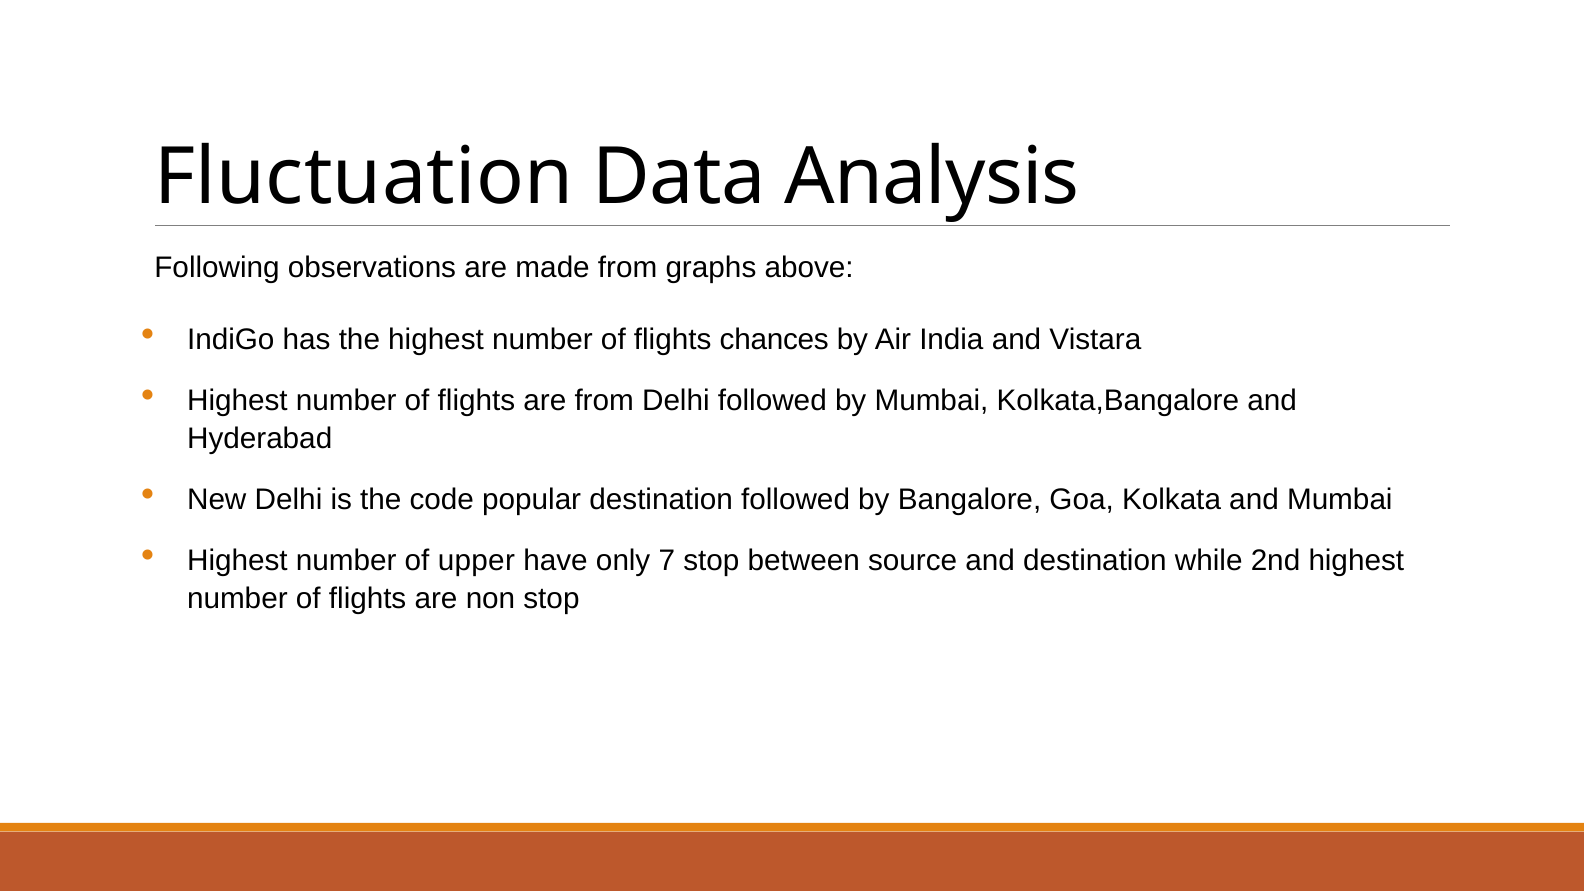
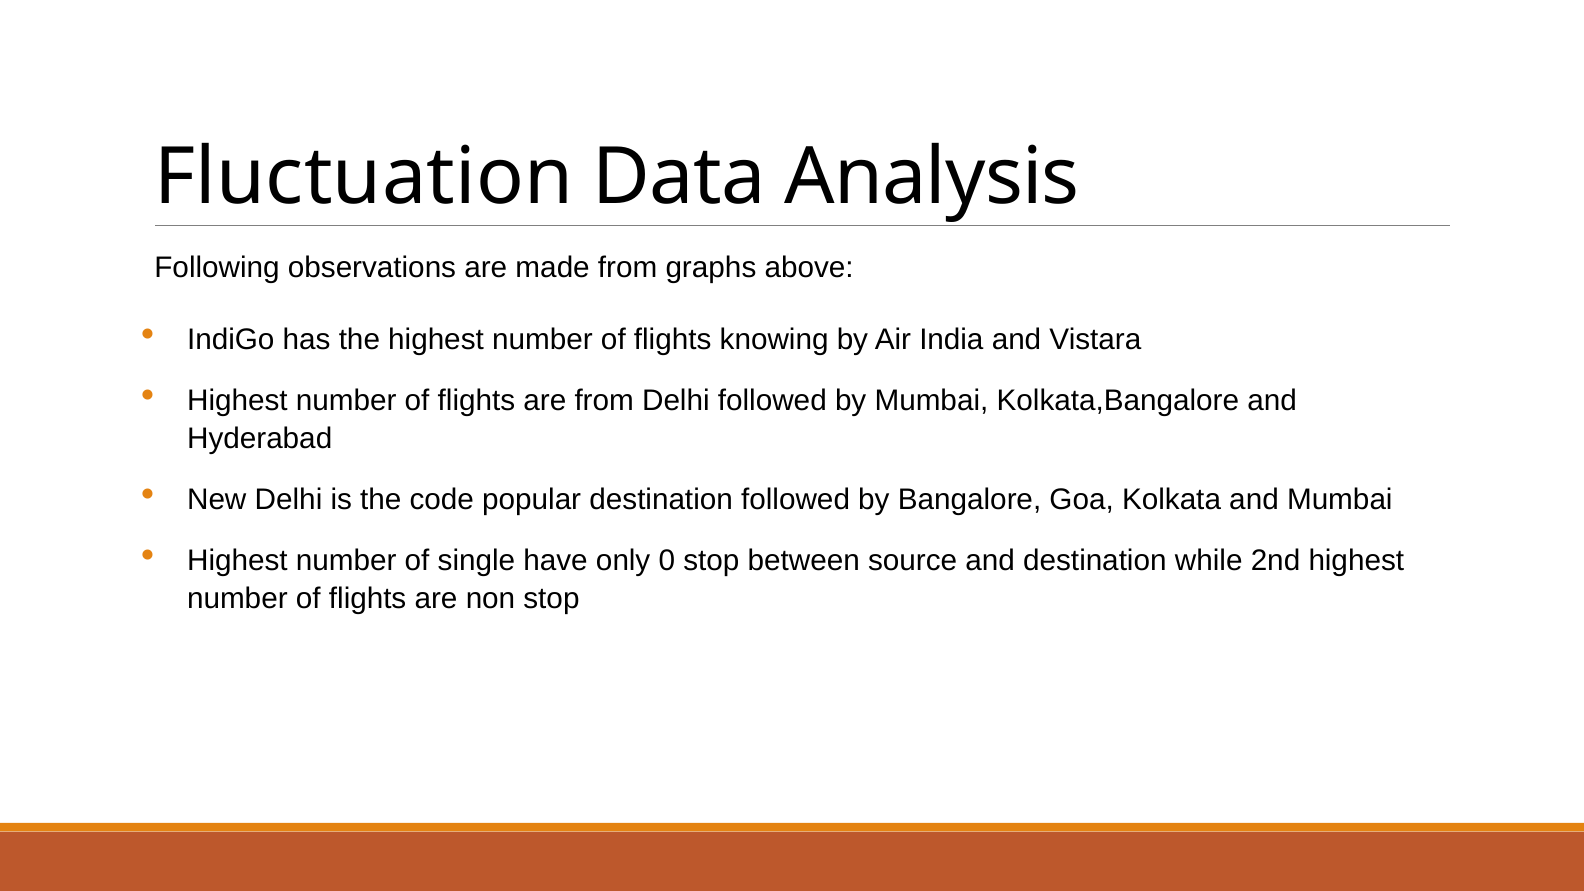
chances: chances -> knowing (774, 339)
upper: upper -> single (476, 561)
7: 7 -> 0 (667, 561)
